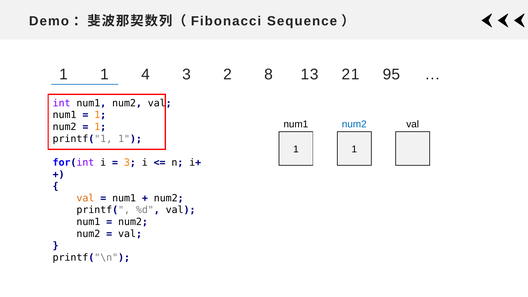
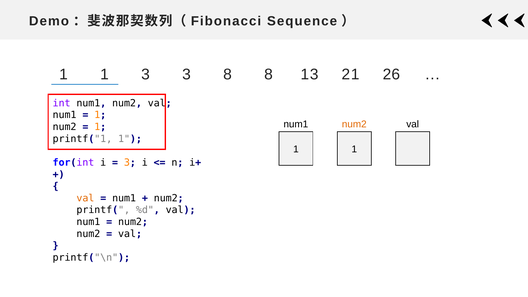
1 4: 4 -> 3 (145, 74)
3 2: 2 -> 8 (227, 74)
95: 95 -> 26 (391, 74)
num2 colour: blue -> orange (354, 124)
